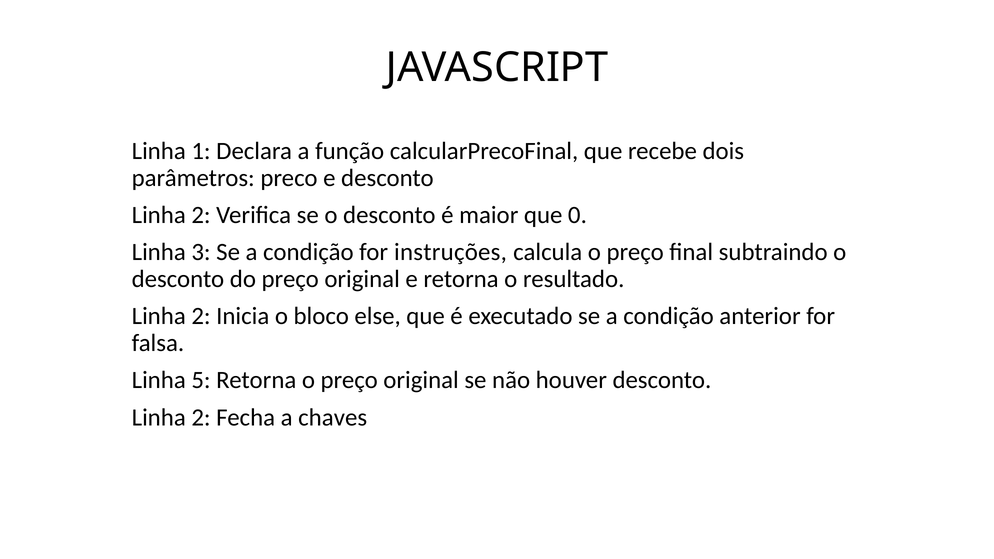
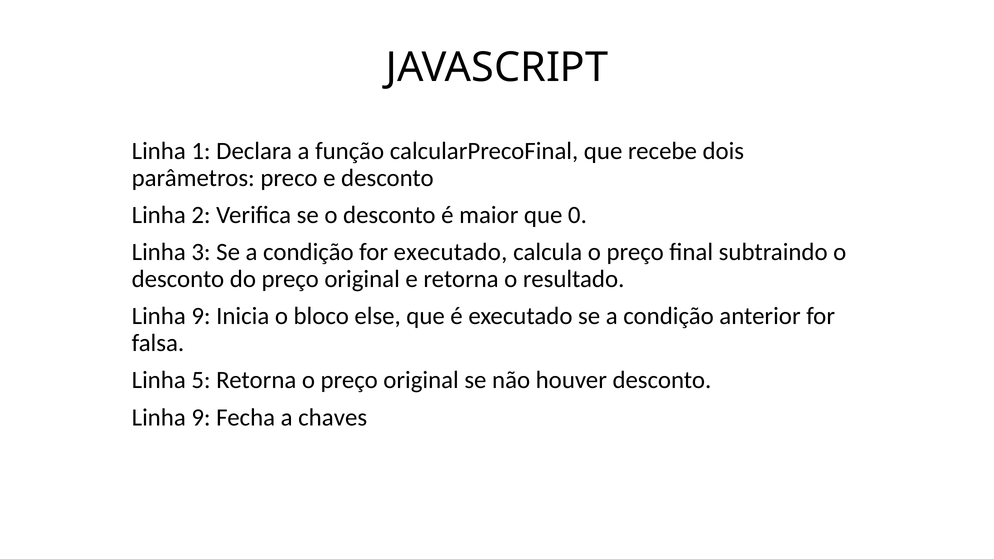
for instruções: instruções -> executado (450, 252)
2: 2 -> 9 (201, 316)
2: 2 -> 9 (201, 418)
